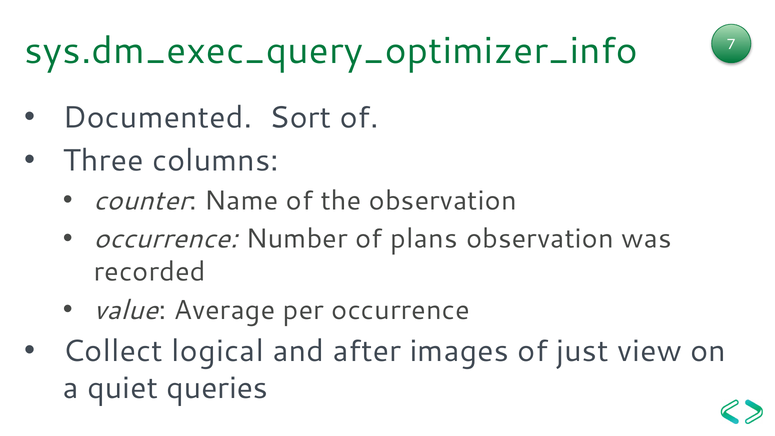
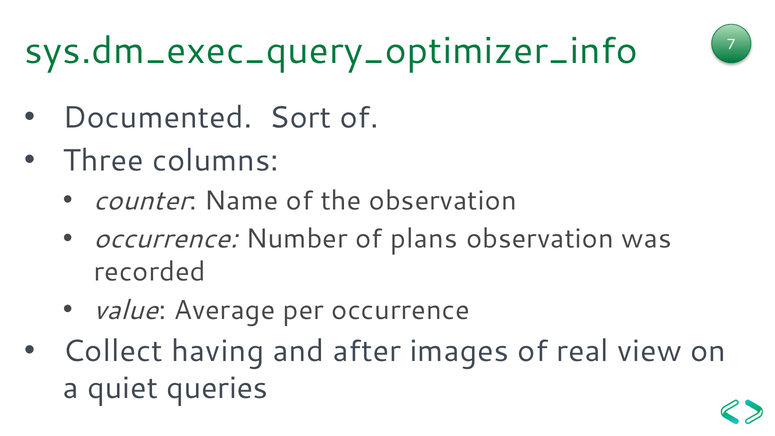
logical: logical -> having (218, 351)
just: just -> real (583, 351)
